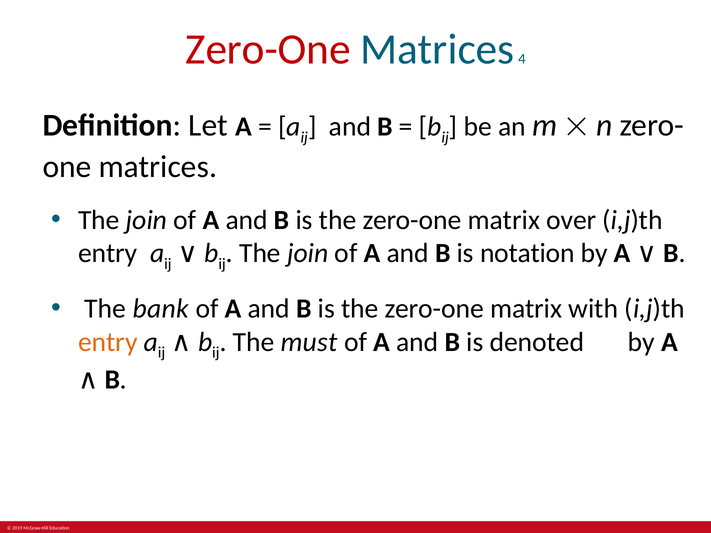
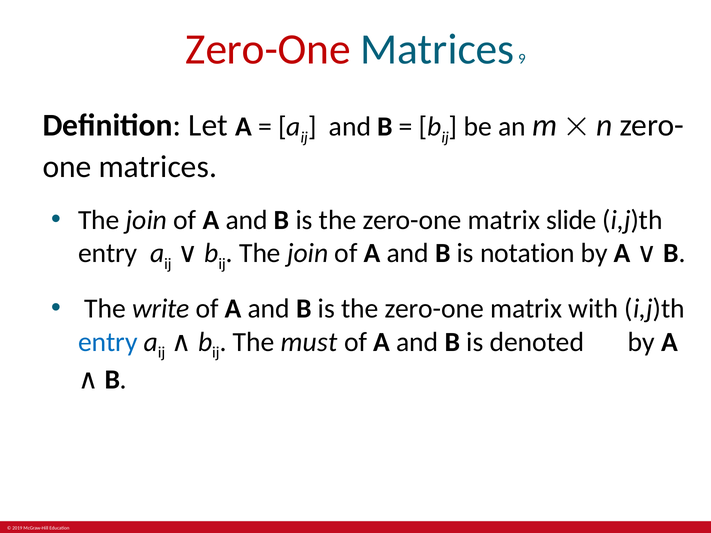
4: 4 -> 9 (522, 59)
over: over -> slide (571, 220)
bank: bank -> write (161, 309)
entry colour: orange -> blue (108, 342)
